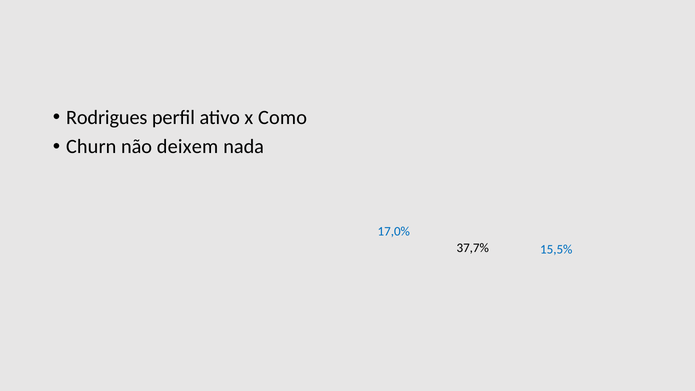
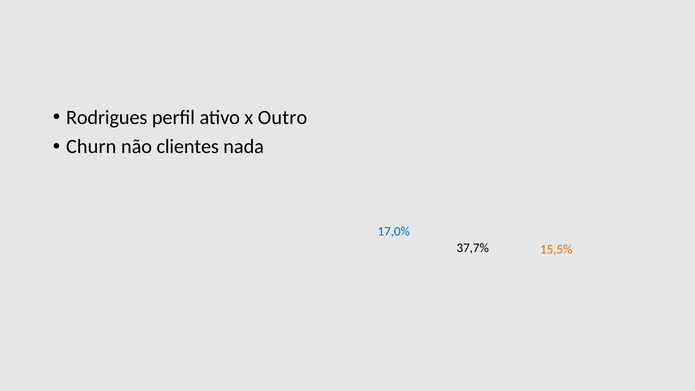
Como: Como -> Outro (283, 118)
deixem: deixem -> clientes (188, 147)
15,5% colour: blue -> orange (556, 249)
